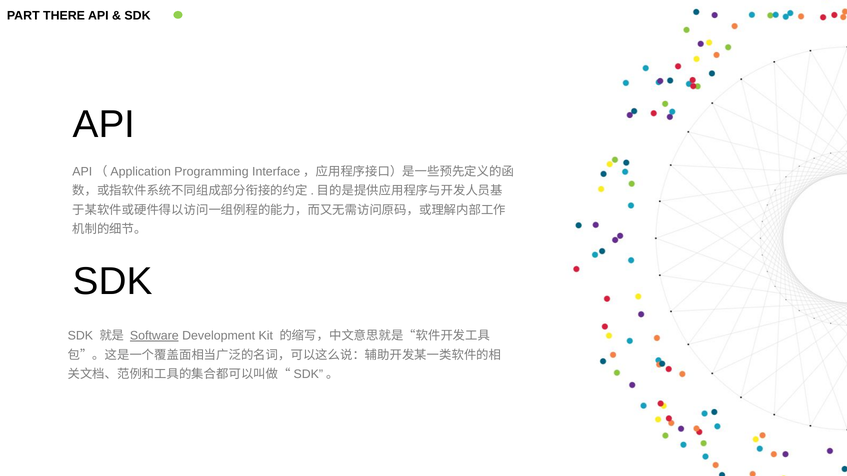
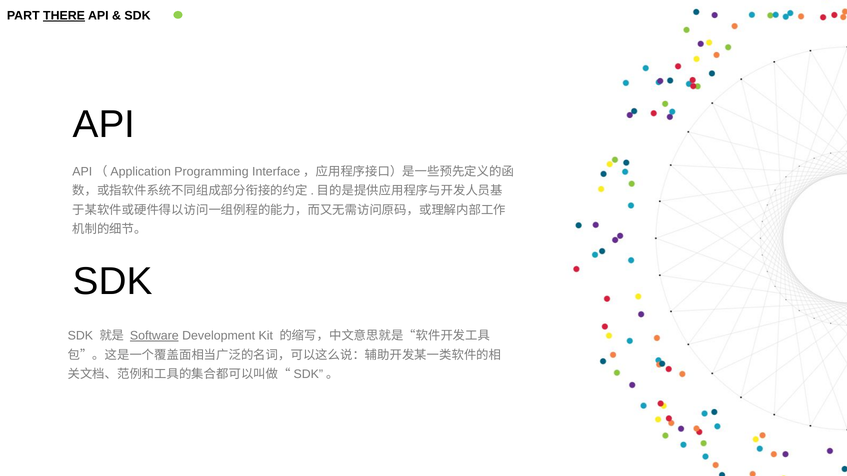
THERE underline: none -> present (64, 16)
